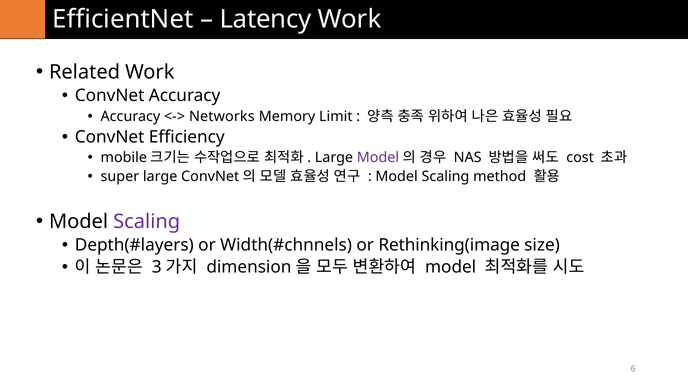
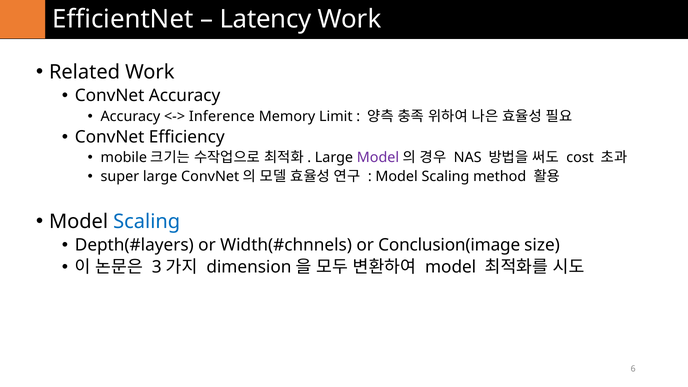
Networks: Networks -> Inference (222, 116)
Scaling colour: purple -> blue (147, 221)
Rethinking(image: Rethinking(image -> Conclusion(image (449, 245)
